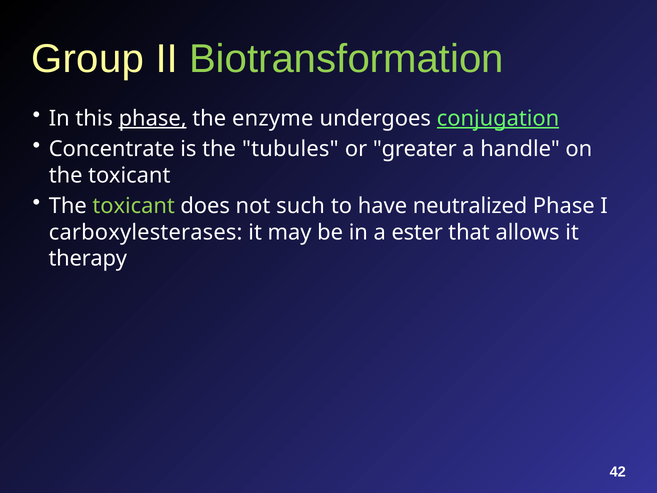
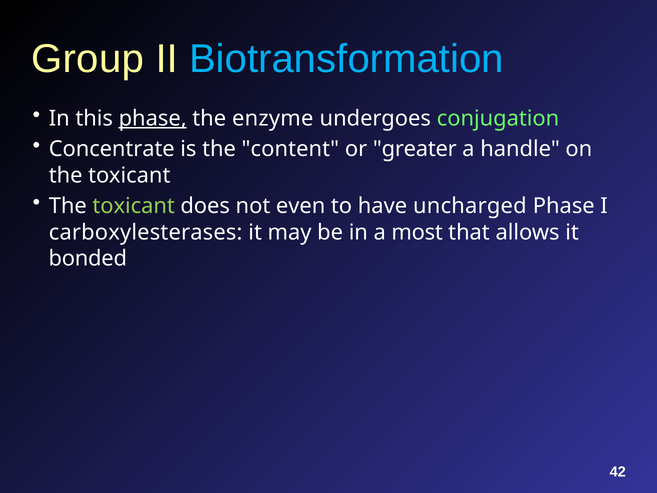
Biotransformation colour: light green -> light blue (346, 59)
conjugation underline: present -> none (498, 118)
tubules: tubules -> content (290, 149)
such: such -> even (301, 206)
neutralized: neutralized -> uncharged (470, 206)
ester: ester -> most (417, 232)
therapy: therapy -> bonded (88, 259)
